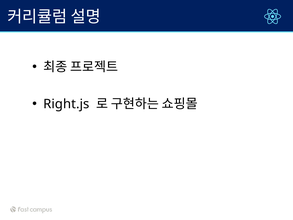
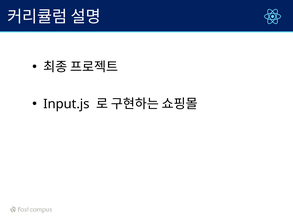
Right.js: Right.js -> Input.js (66, 104)
